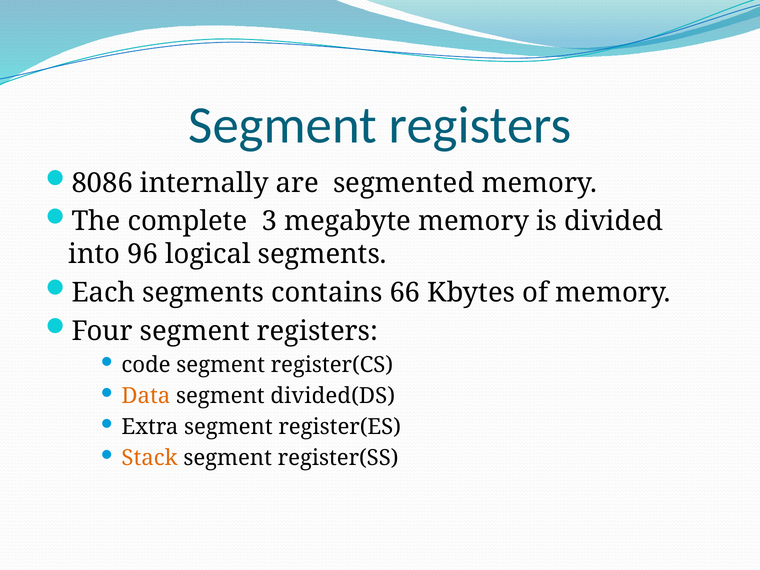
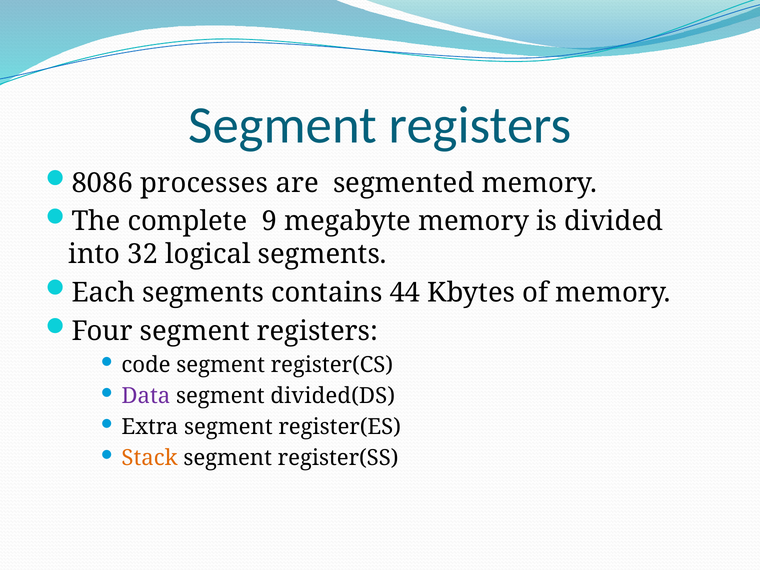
internally: internally -> processes (204, 183)
3: 3 -> 9 (269, 221)
96: 96 -> 32 (143, 254)
66: 66 -> 44 (405, 293)
Data colour: orange -> purple (146, 396)
